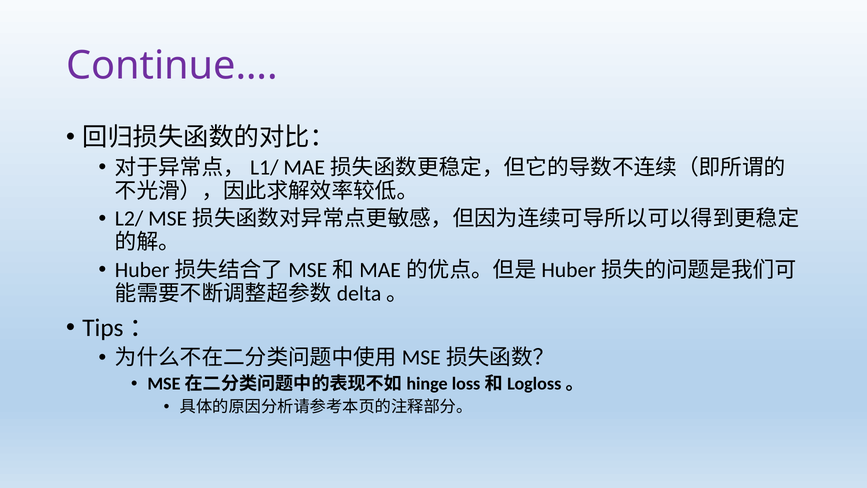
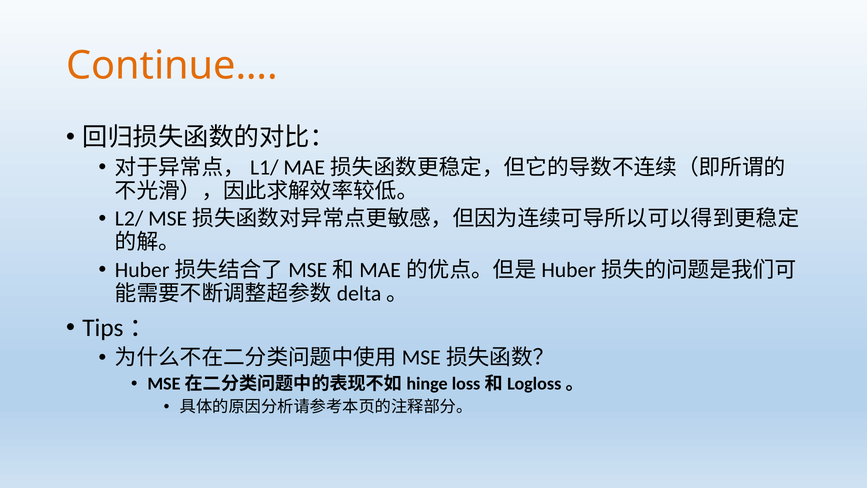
Continue… colour: purple -> orange (172, 66)
